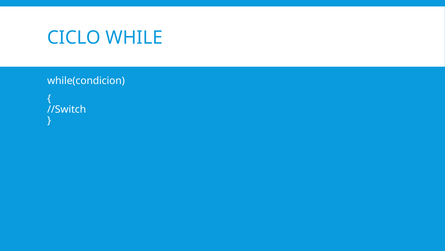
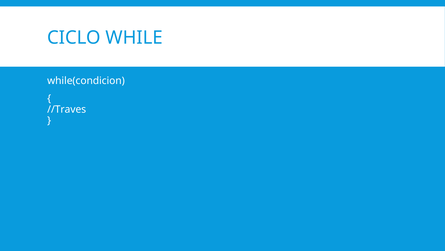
//Switch: //Switch -> //Traves (67, 109)
